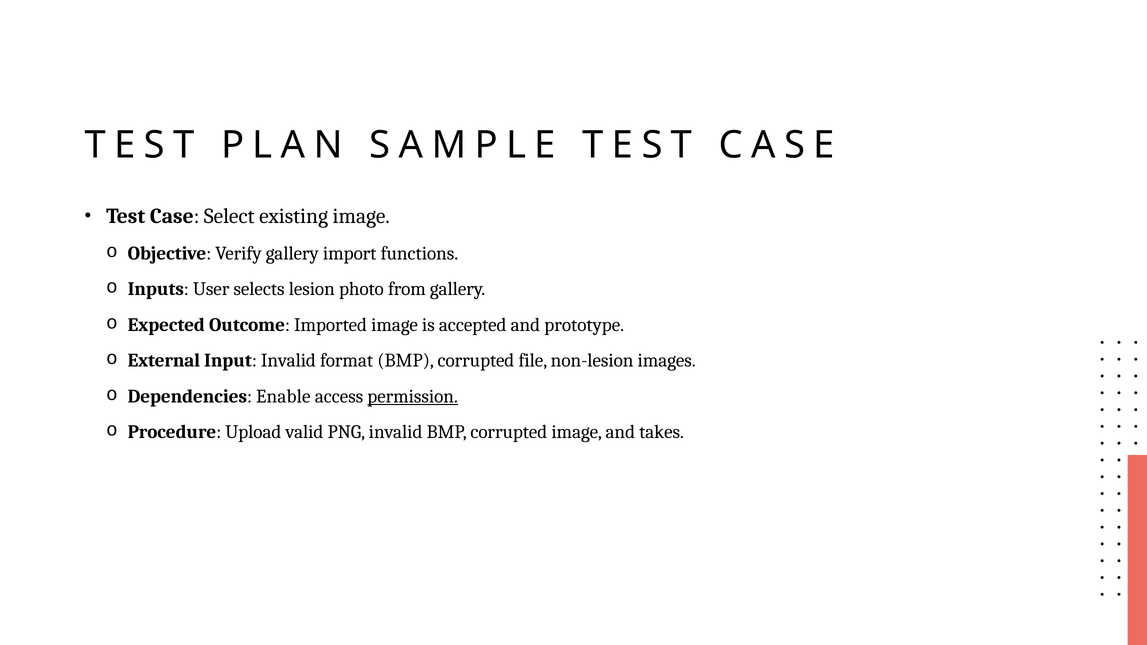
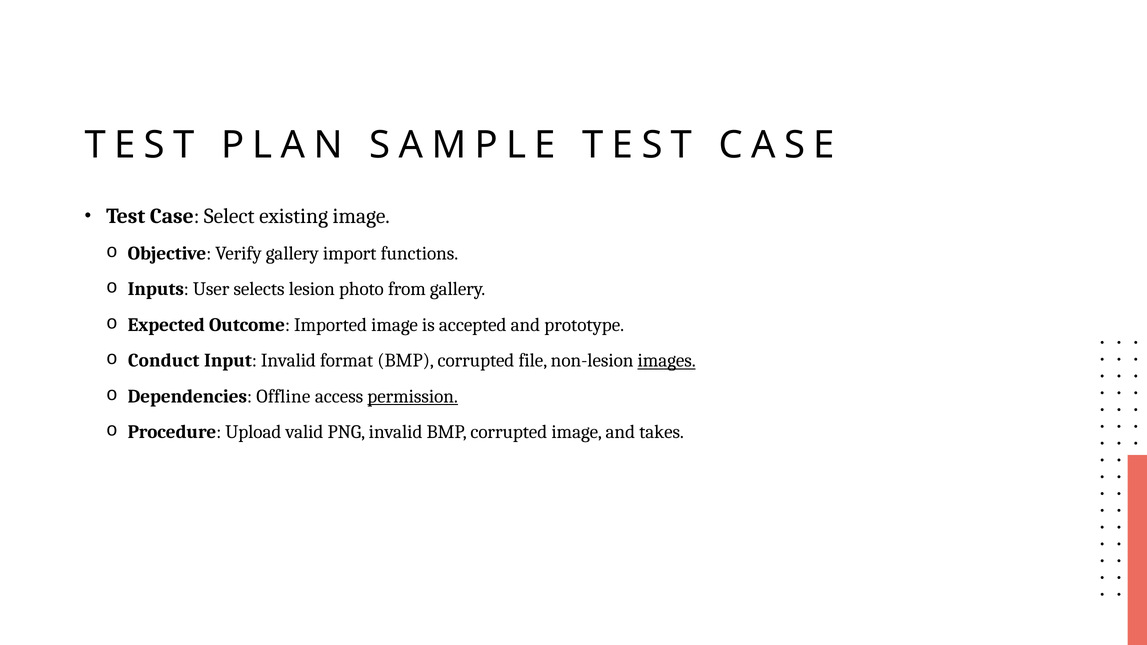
External: External -> Conduct (164, 361)
images underline: none -> present (667, 361)
Enable: Enable -> Offline (283, 396)
